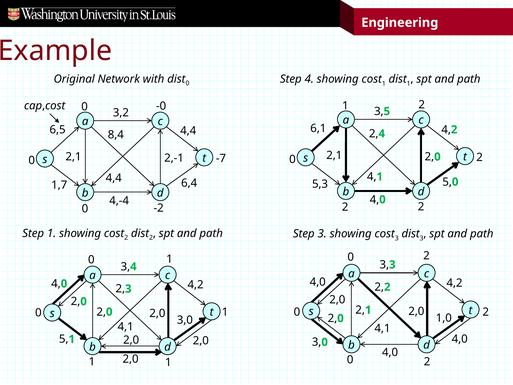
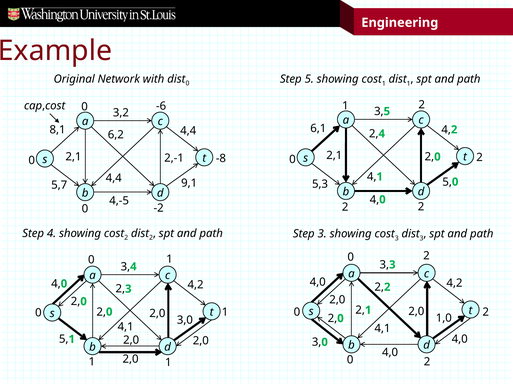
4: 4 -> 5 (309, 79)
-0: -0 -> -6 (161, 106)
6,5: 6,5 -> 8,1 (58, 130)
8,4: 8,4 -> 6,2 (116, 135)
-7: -7 -> -8 (221, 158)
6,4: 6,4 -> 9,1 (189, 183)
1,7: 1,7 -> 5,7 (59, 185)
4,-4: 4,-4 -> 4,-5 (119, 201)
Step 1: 1 -> 4 (52, 233)
